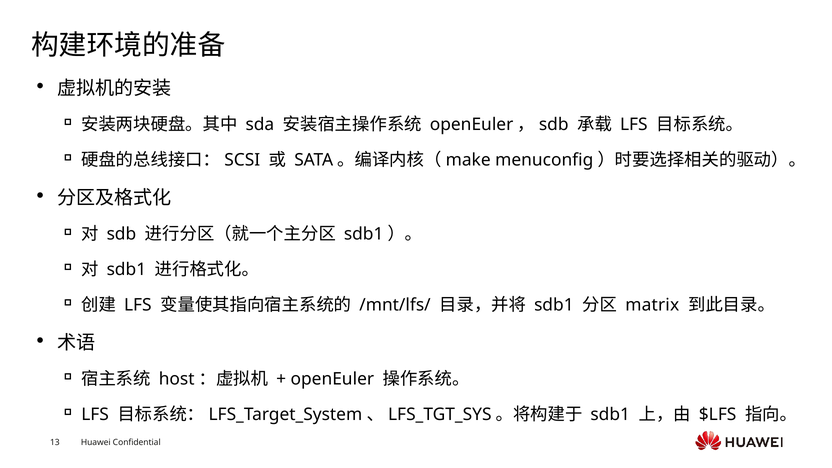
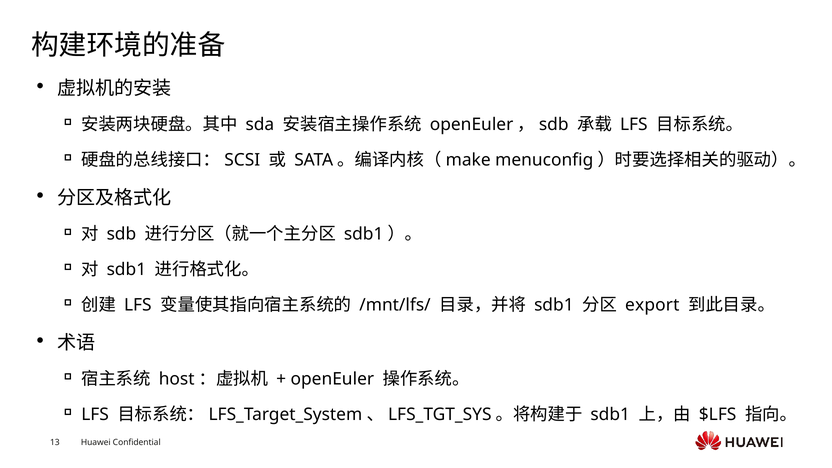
matrix: matrix -> export (652, 305)
